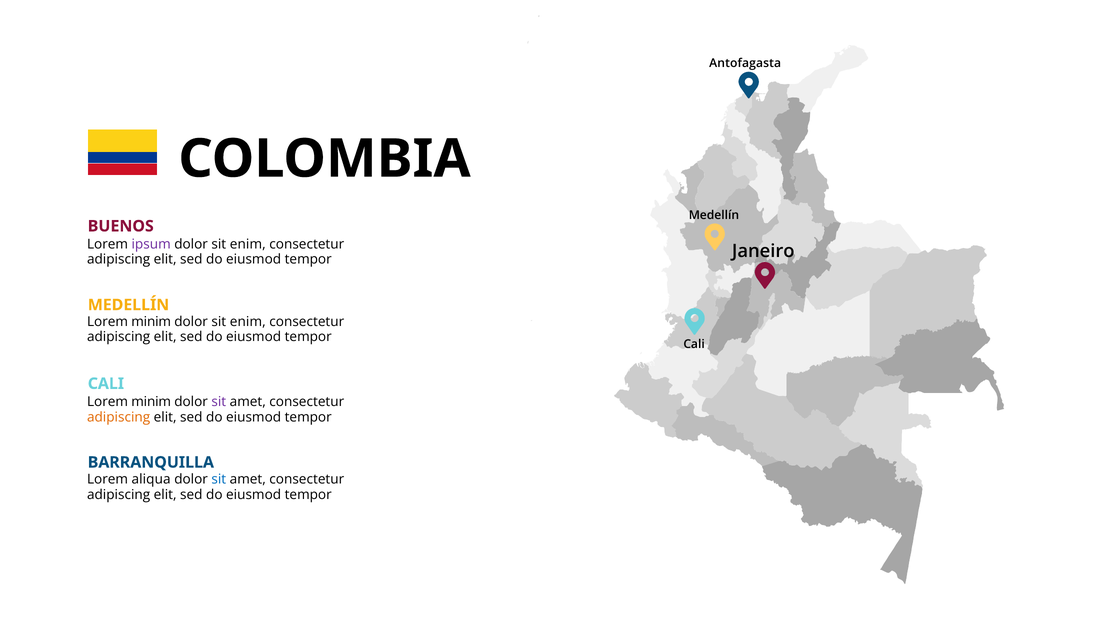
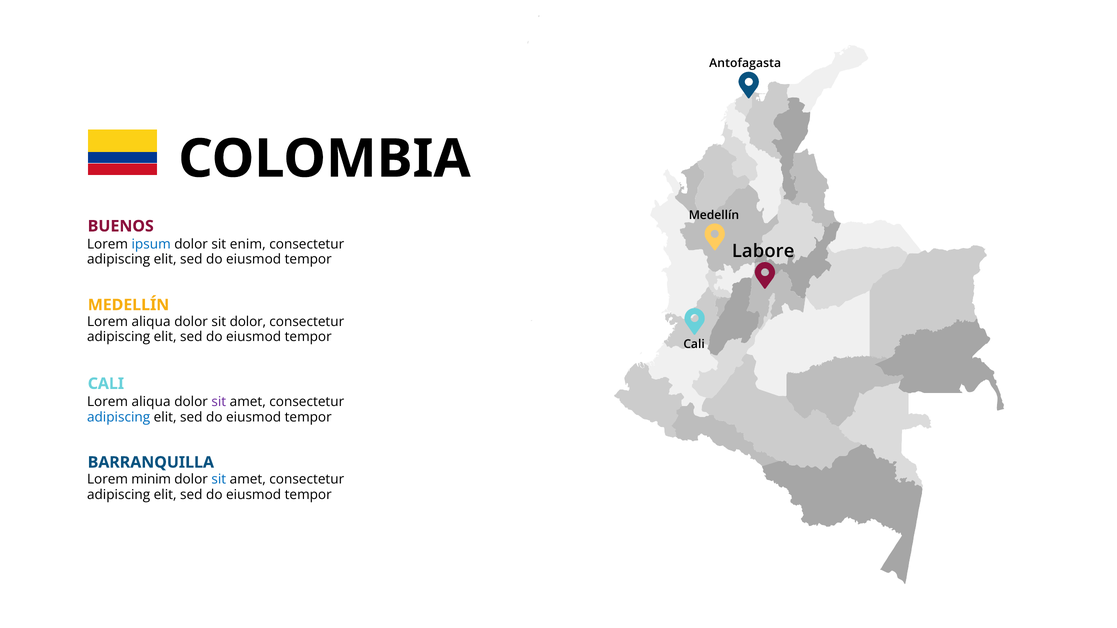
ipsum colour: purple -> blue (151, 244)
Janeiro: Janeiro -> Labore (763, 251)
minim: minim -> aliqua (151, 322)
enim: enim -> dolor (248, 322)
minim: minim -> aliqua (151, 402)
adipiscing colour: orange -> blue (119, 417)
aliqua: aliqua -> minim (151, 480)
